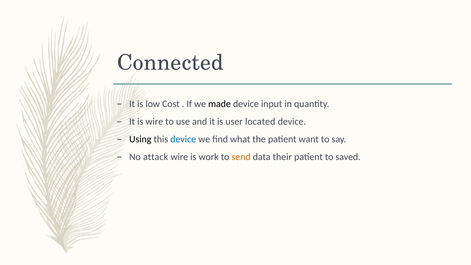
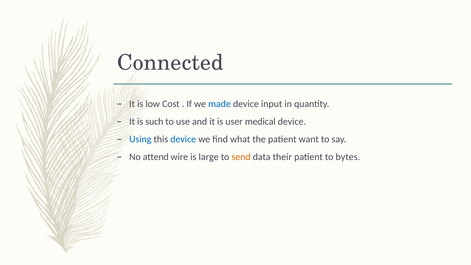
made colour: black -> blue (220, 104)
is wire: wire -> such (154, 121)
located: located -> medical (260, 121)
Using colour: black -> blue (140, 139)
attack: attack -> attend (156, 157)
work: work -> large (209, 157)
saved: saved -> bytes (348, 157)
